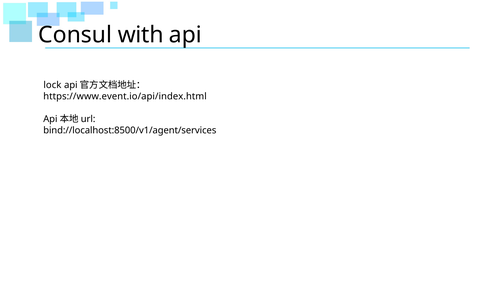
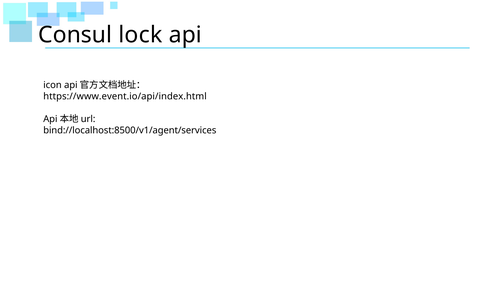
with: with -> lock (140, 35)
lock: lock -> icon (52, 85)
